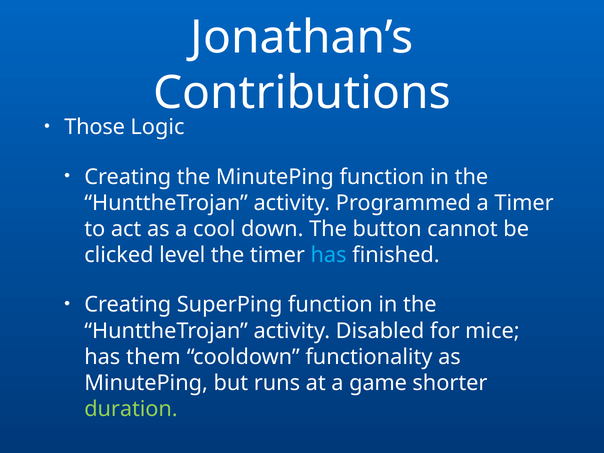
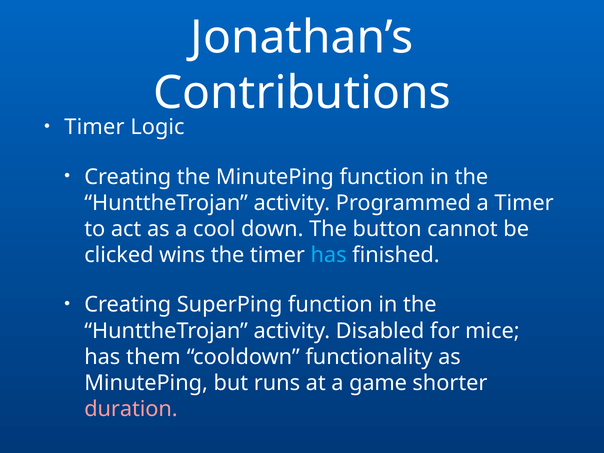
Those: Those -> Timer (94, 127)
level: level -> wins (182, 255)
duration colour: light green -> pink (131, 409)
